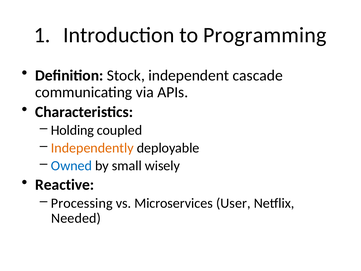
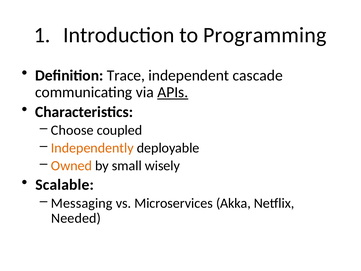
Stock: Stock -> Trace (126, 75)
APIs underline: none -> present (173, 92)
Holding: Holding -> Choose (72, 130)
Owned colour: blue -> orange (71, 166)
Reactive: Reactive -> Scalable (65, 185)
Processing: Processing -> Messaging (82, 203)
User: User -> Akka (233, 203)
